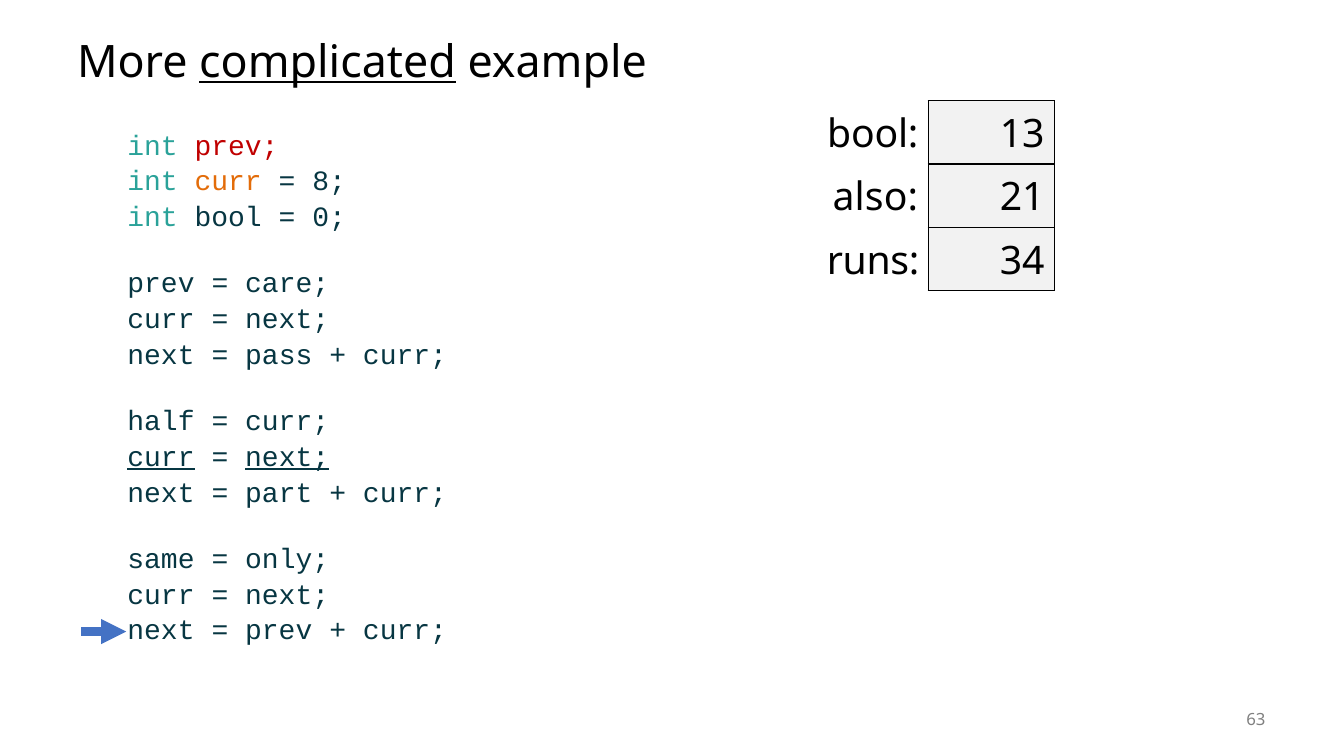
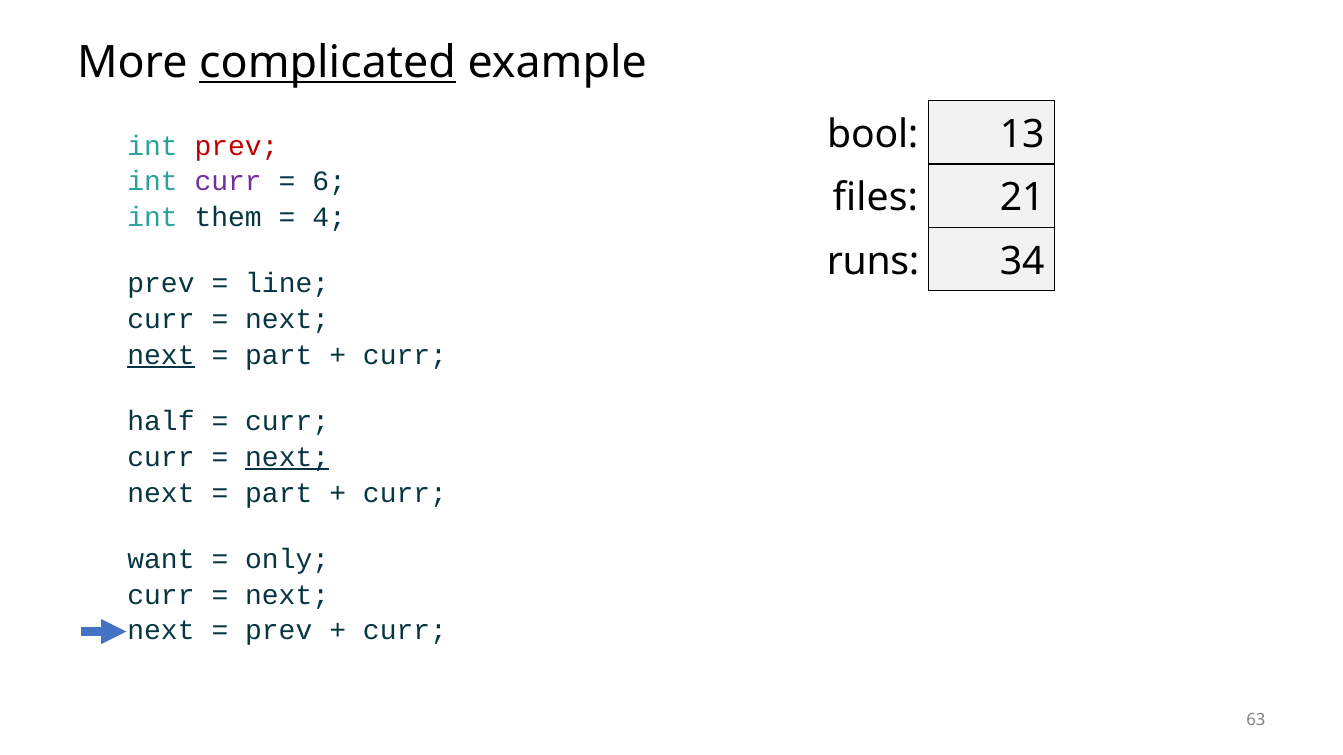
curr colour: orange -> purple (228, 182)
8: 8 -> 6 (329, 182)
also: also -> files (875, 198)
int bool: bool -> them (228, 218)
0: 0 -> 4 (329, 218)
care: care -> line (287, 284)
next underline: none -> present (161, 355)
pass: pass -> part (279, 355)
curr underline: present -> none (161, 457)
same: same -> want (161, 559)
